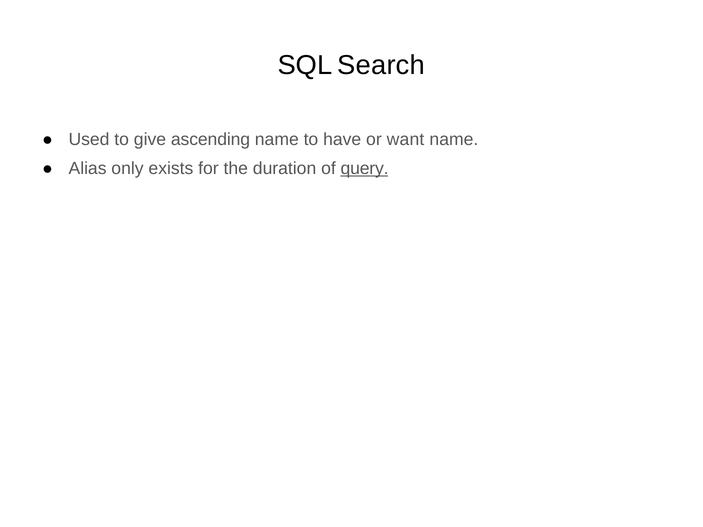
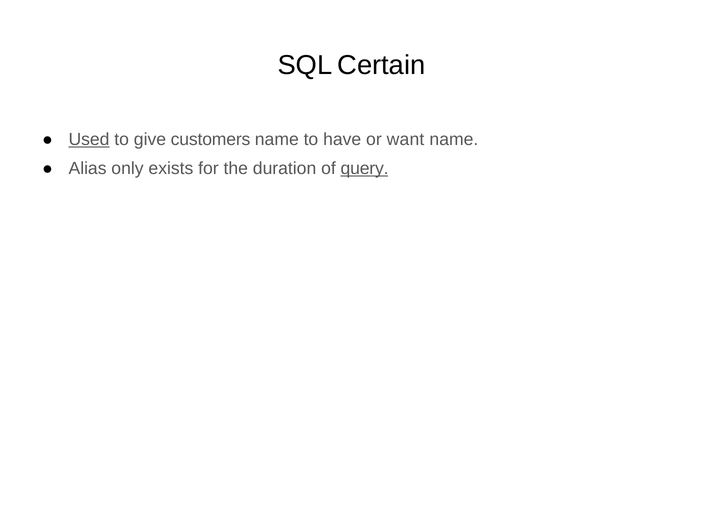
Search: Search -> Certain (381, 65)
Used underline: none -> present (89, 140)
ascending: ascending -> customers (211, 140)
